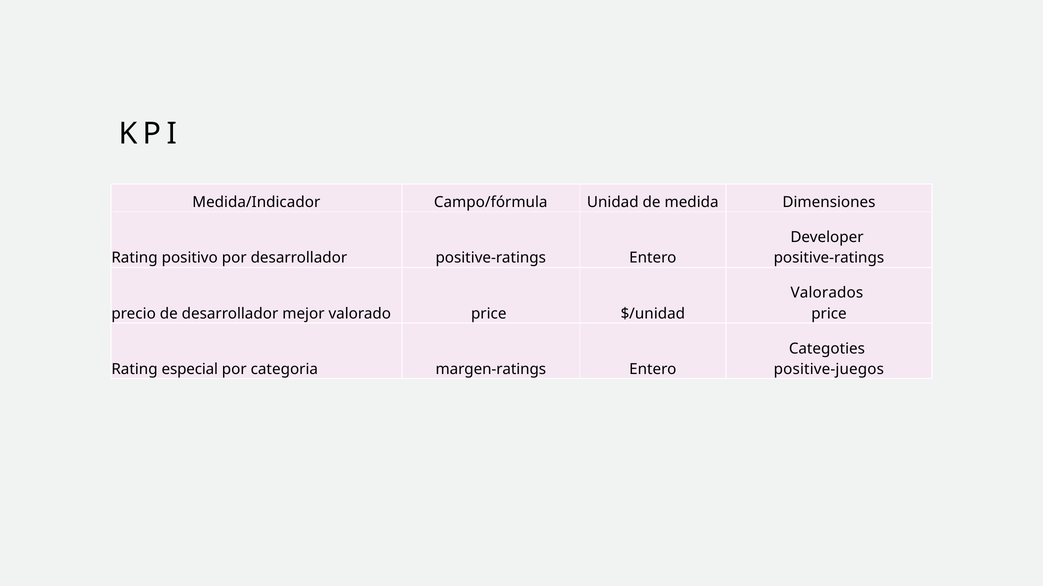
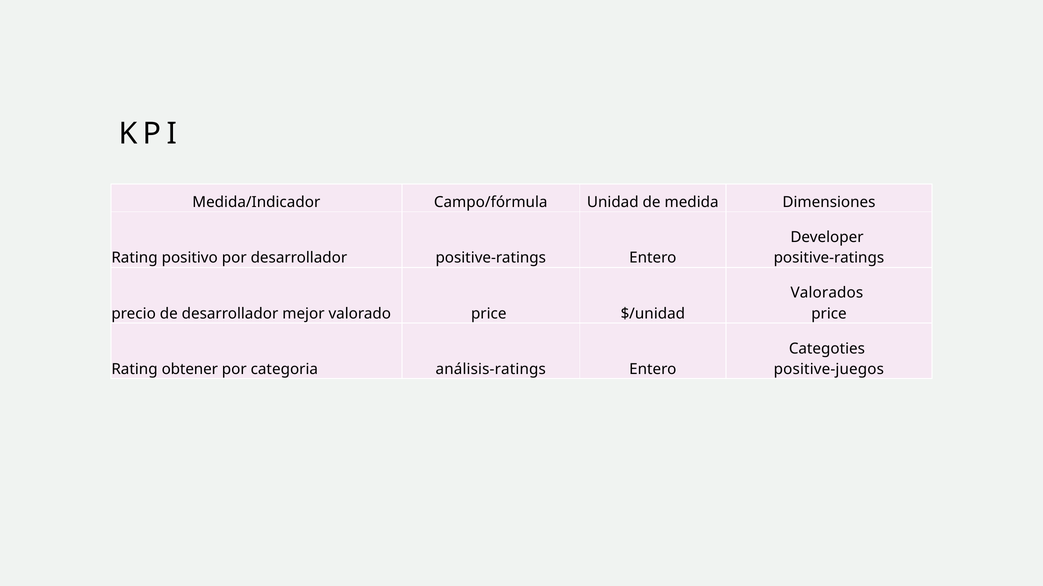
especial: especial -> obtener (190, 370)
margen-ratings: margen-ratings -> análisis-ratings (491, 370)
